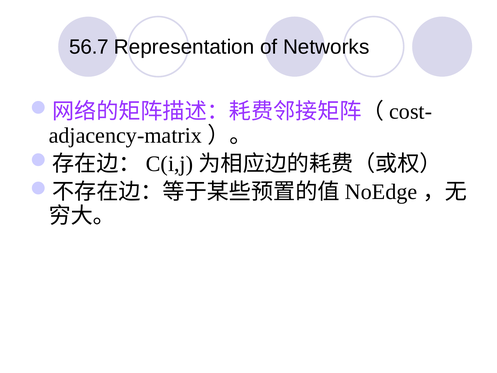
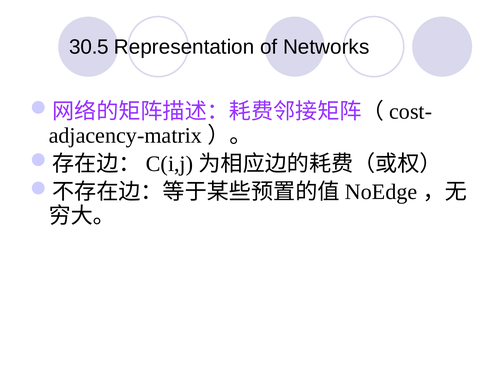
56.7: 56.7 -> 30.5 (89, 47)
